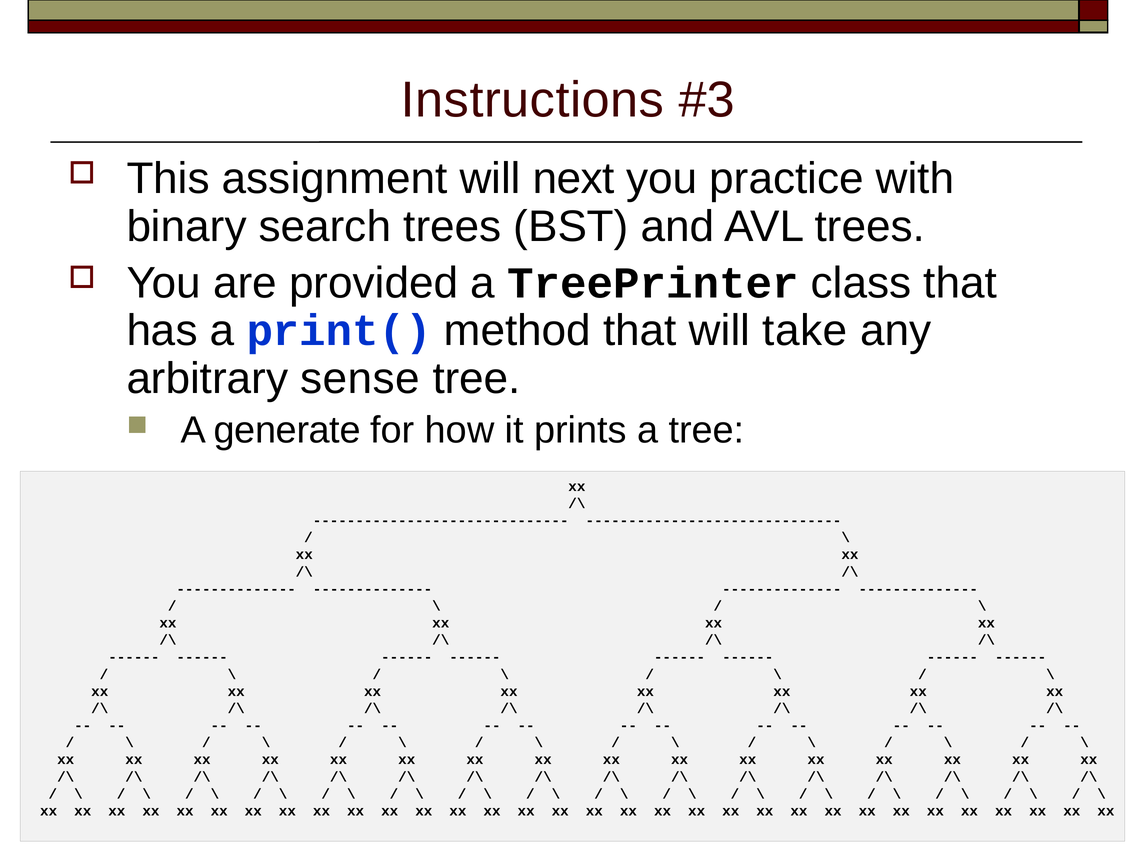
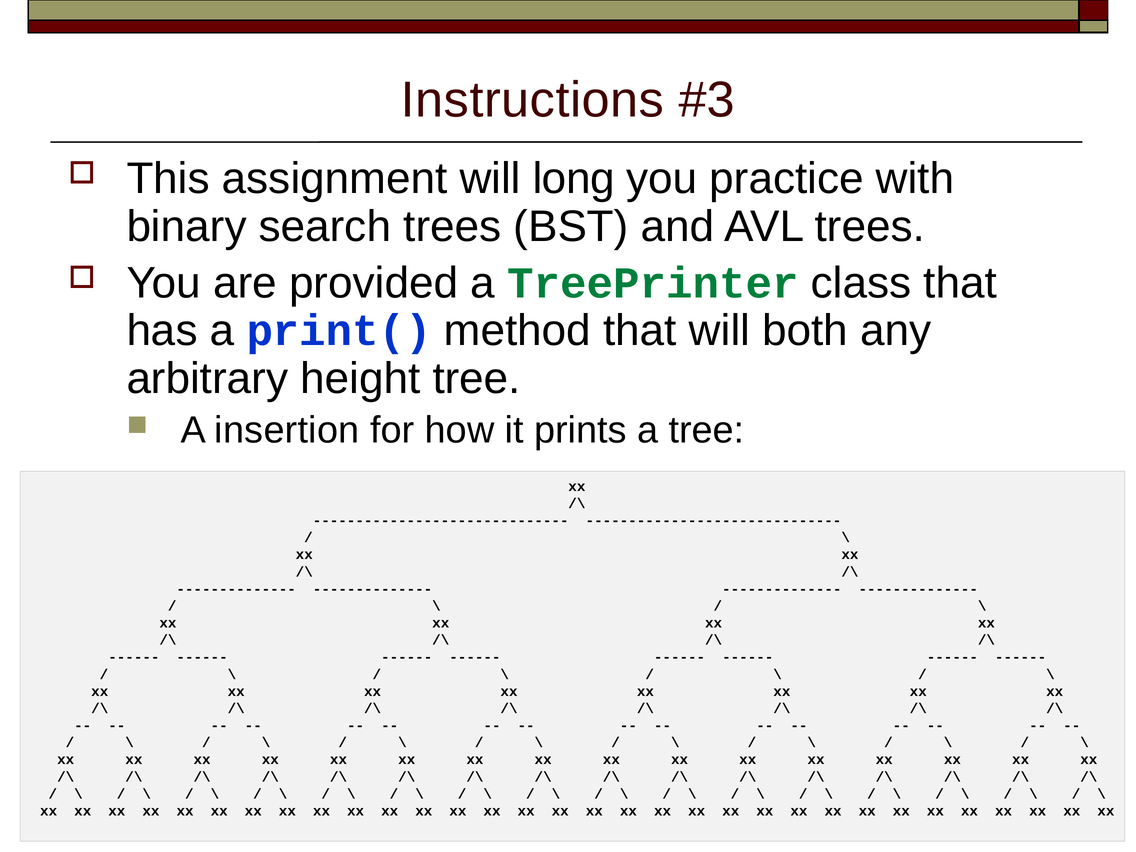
next: next -> long (574, 179)
TreePrinter colour: black -> green (653, 283)
take: take -> both (805, 331)
sense: sense -> height (360, 379)
generate: generate -> insertion (287, 430)
